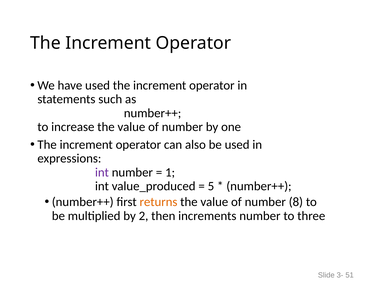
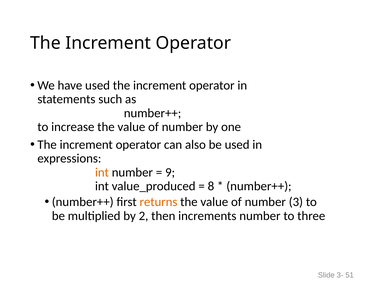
int colour: purple -> orange (102, 172)
1: 1 -> 9 (170, 172)
5: 5 -> 8 (211, 186)
8: 8 -> 3 (296, 202)
